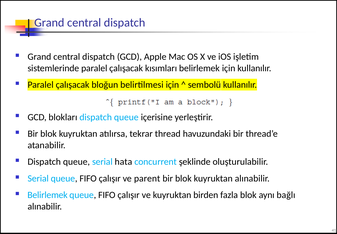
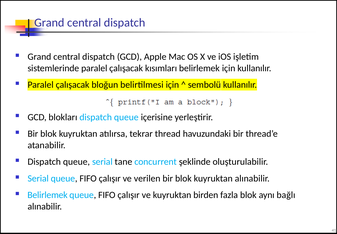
hata: hata -> tane (123, 162)
parent: parent -> verilen (147, 178)
